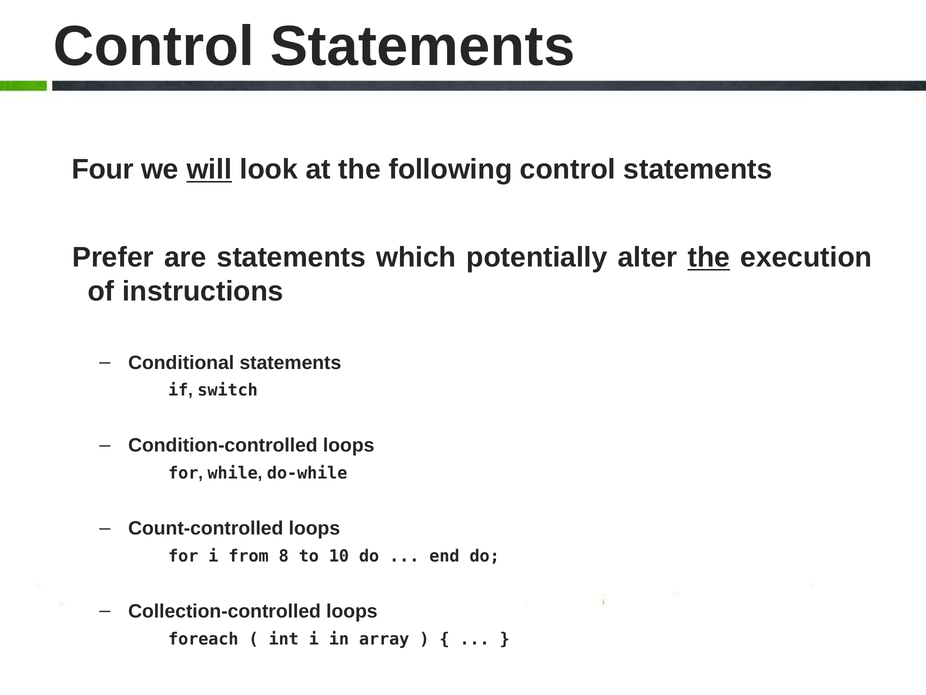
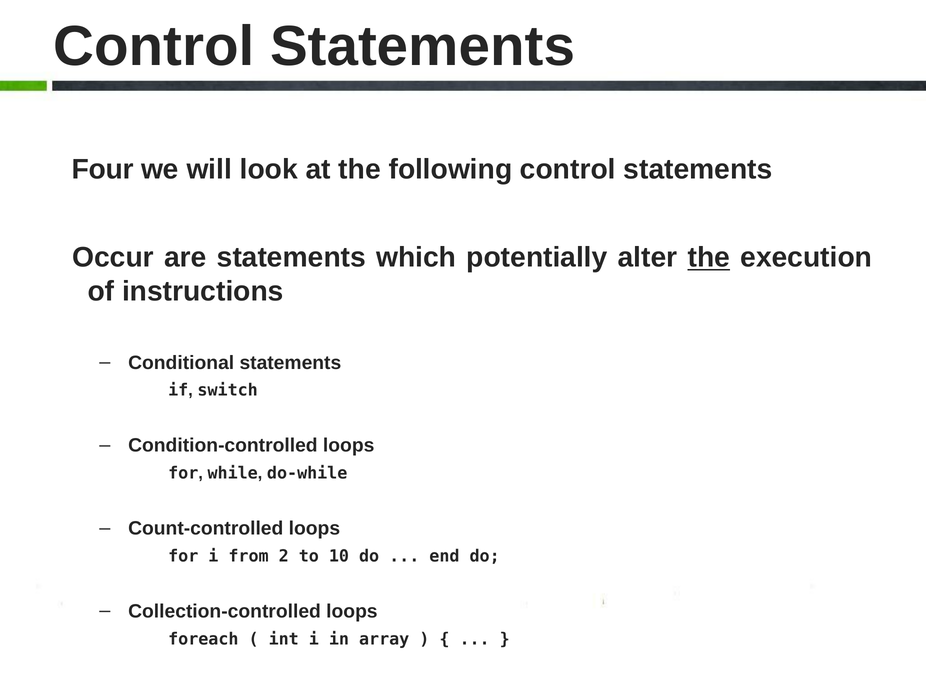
will underline: present -> none (209, 169)
Prefer: Prefer -> Occur (113, 257)
8: 8 -> 2 (284, 556)
